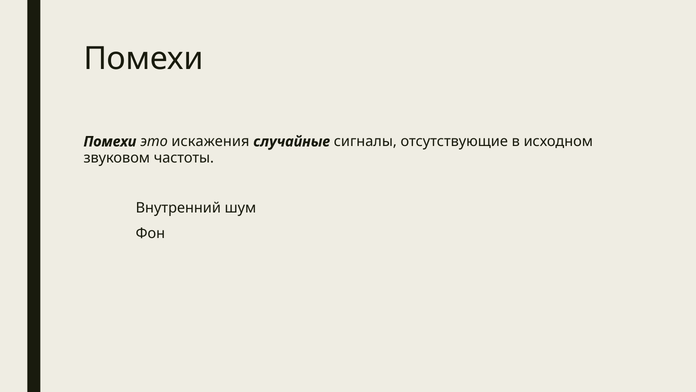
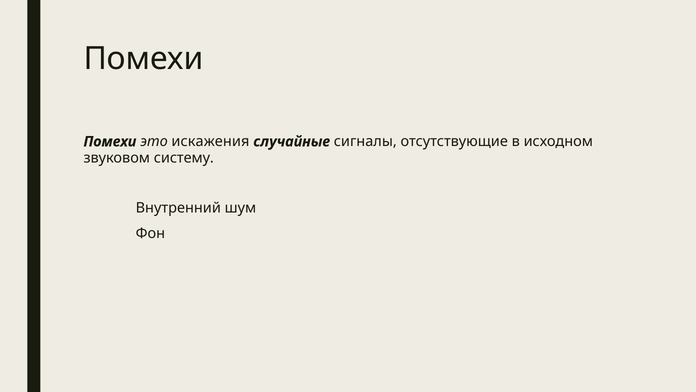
частоты: частоты -> систему (184, 158)
